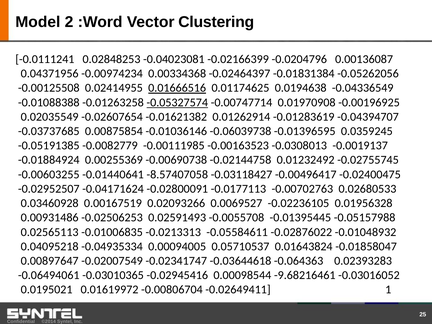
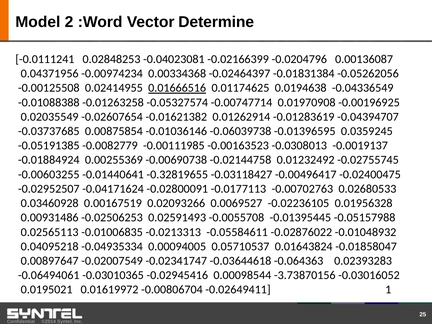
Clustering: Clustering -> Determine (216, 22)
-0.05327574 underline: present -> none (177, 102)
-8.57407058: -8.57407058 -> -0.32819655 (177, 174)
-9.68216461: -9.68216461 -> -3.73870156 (305, 275)
